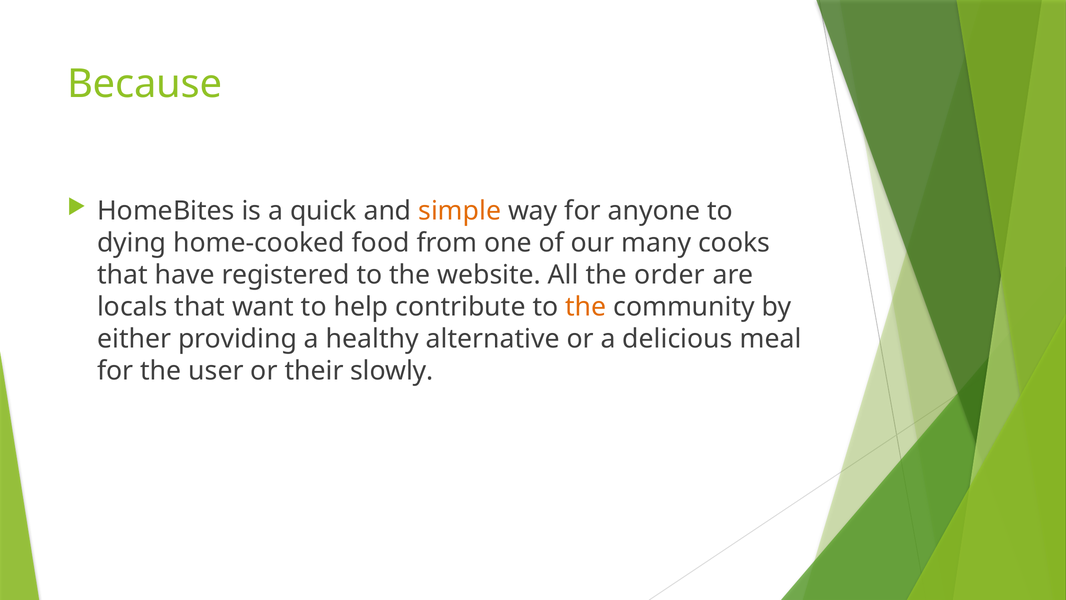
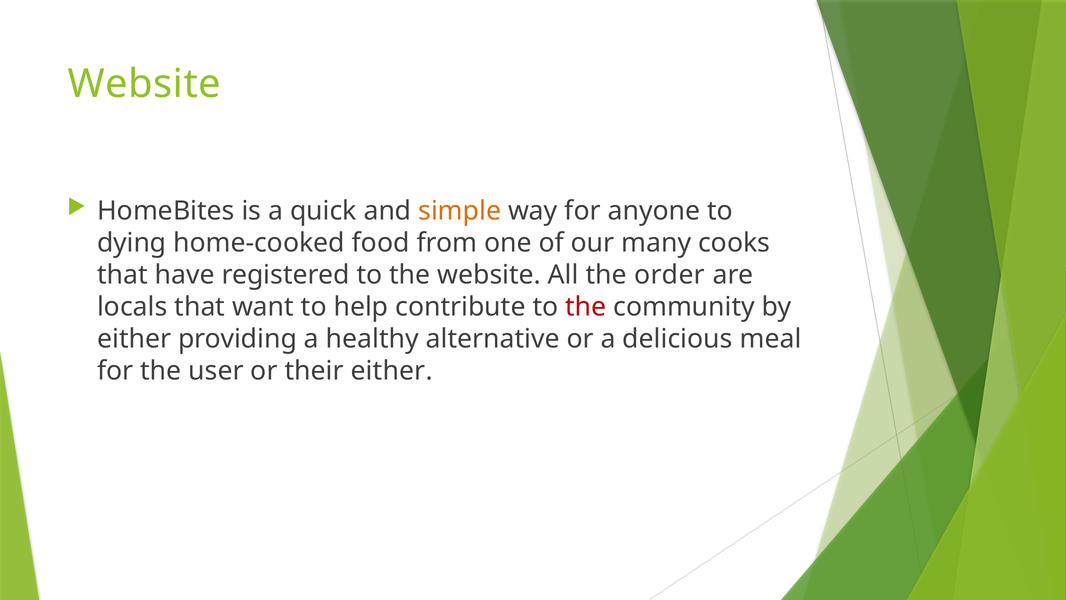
Because: Because -> Website (144, 84)
the colour: orange -> red (586, 307)
their slowly: slowly -> either (392, 371)
